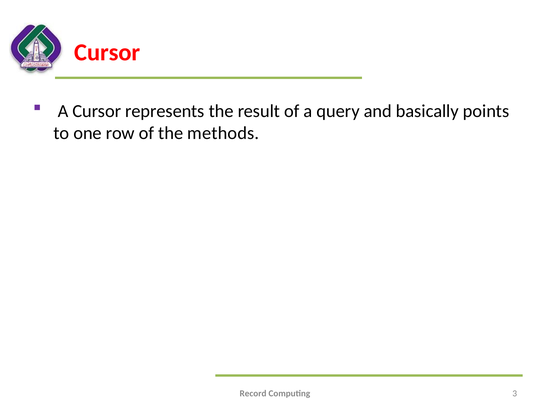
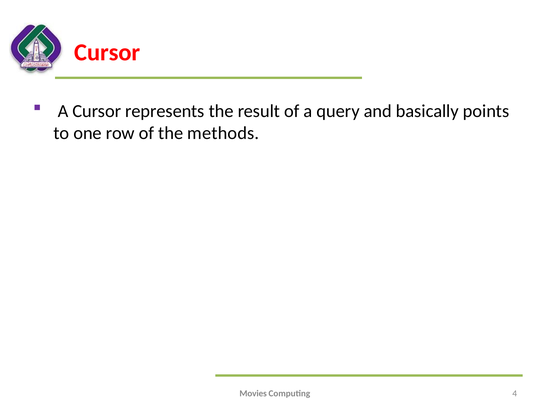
Record: Record -> Movies (253, 394)
3: 3 -> 4 (515, 394)
